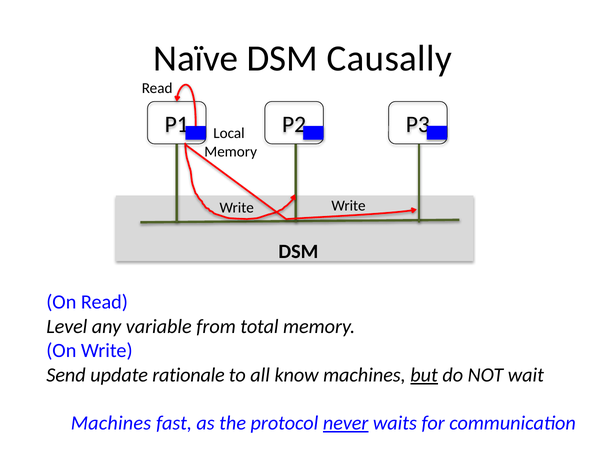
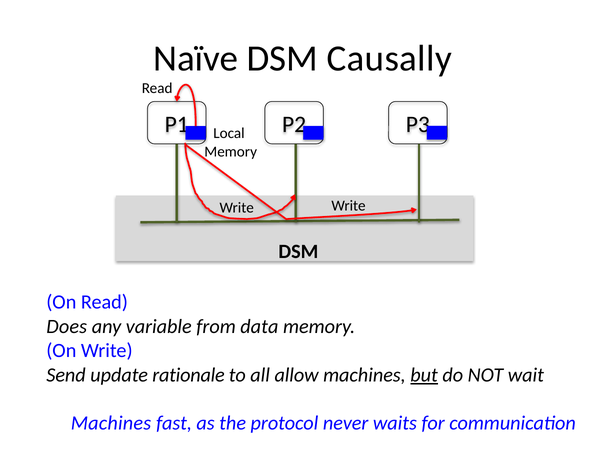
Level: Level -> Does (67, 326)
total: total -> data (259, 326)
know: know -> allow (297, 375)
never underline: present -> none (346, 423)
